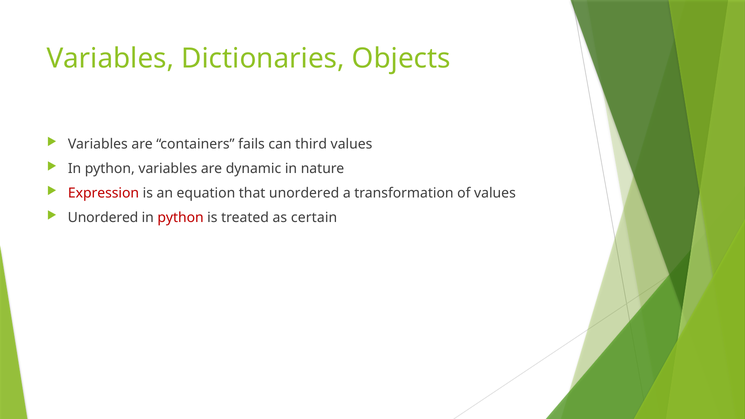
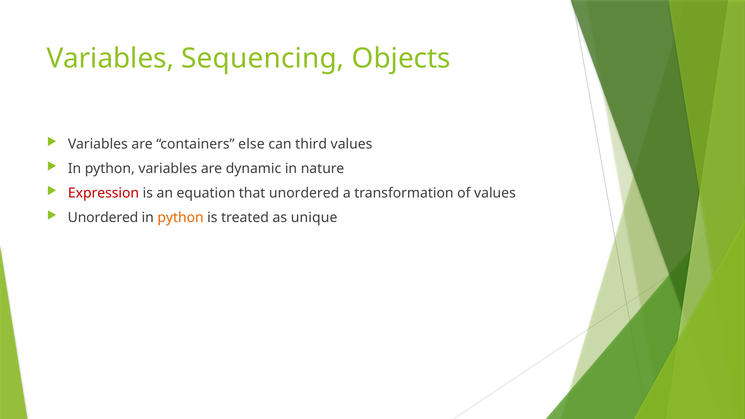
Dictionaries: Dictionaries -> Sequencing (263, 59)
fails: fails -> else (251, 144)
python colour: red -> orange (181, 218)
certain: certain -> unique (314, 218)
